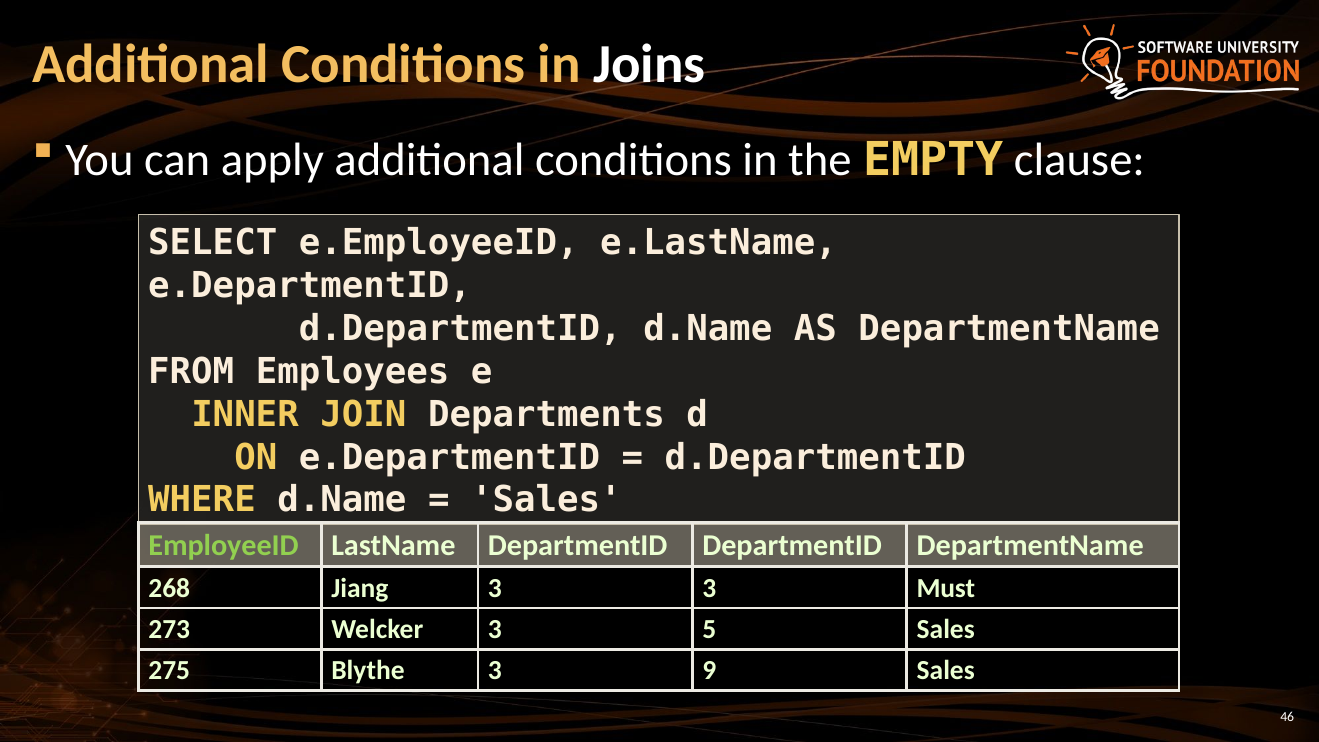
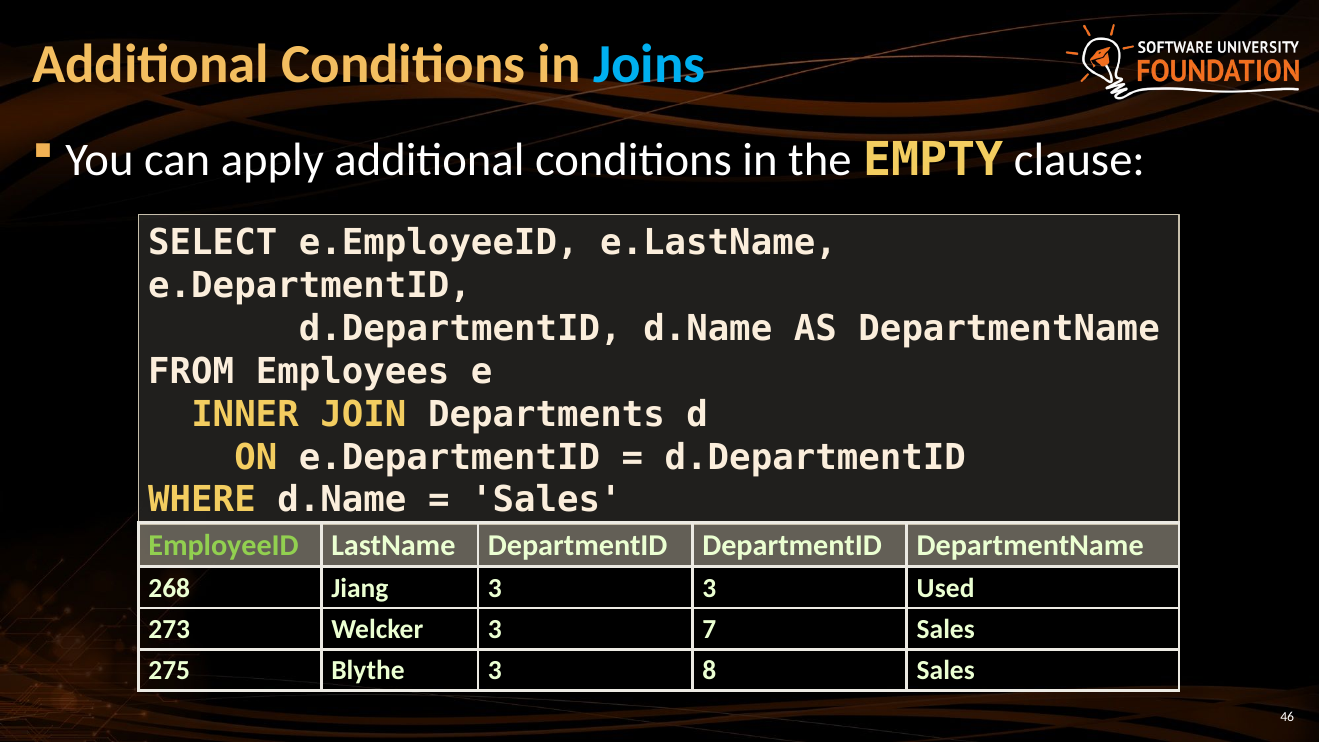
Joins colour: white -> light blue (649, 64)
Must: Must -> Used (946, 588)
5: 5 -> 7 (709, 630)
9: 9 -> 8 (709, 671)
